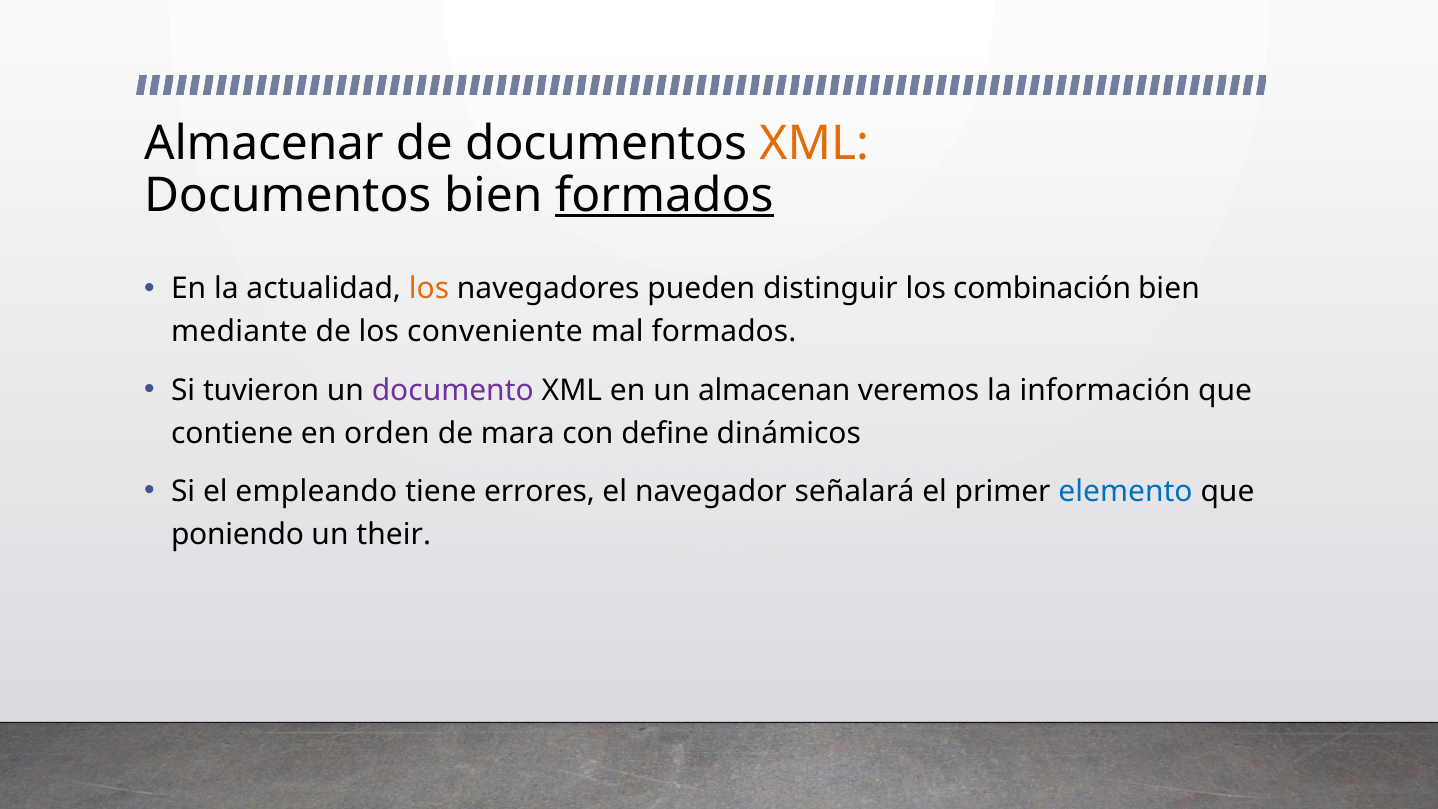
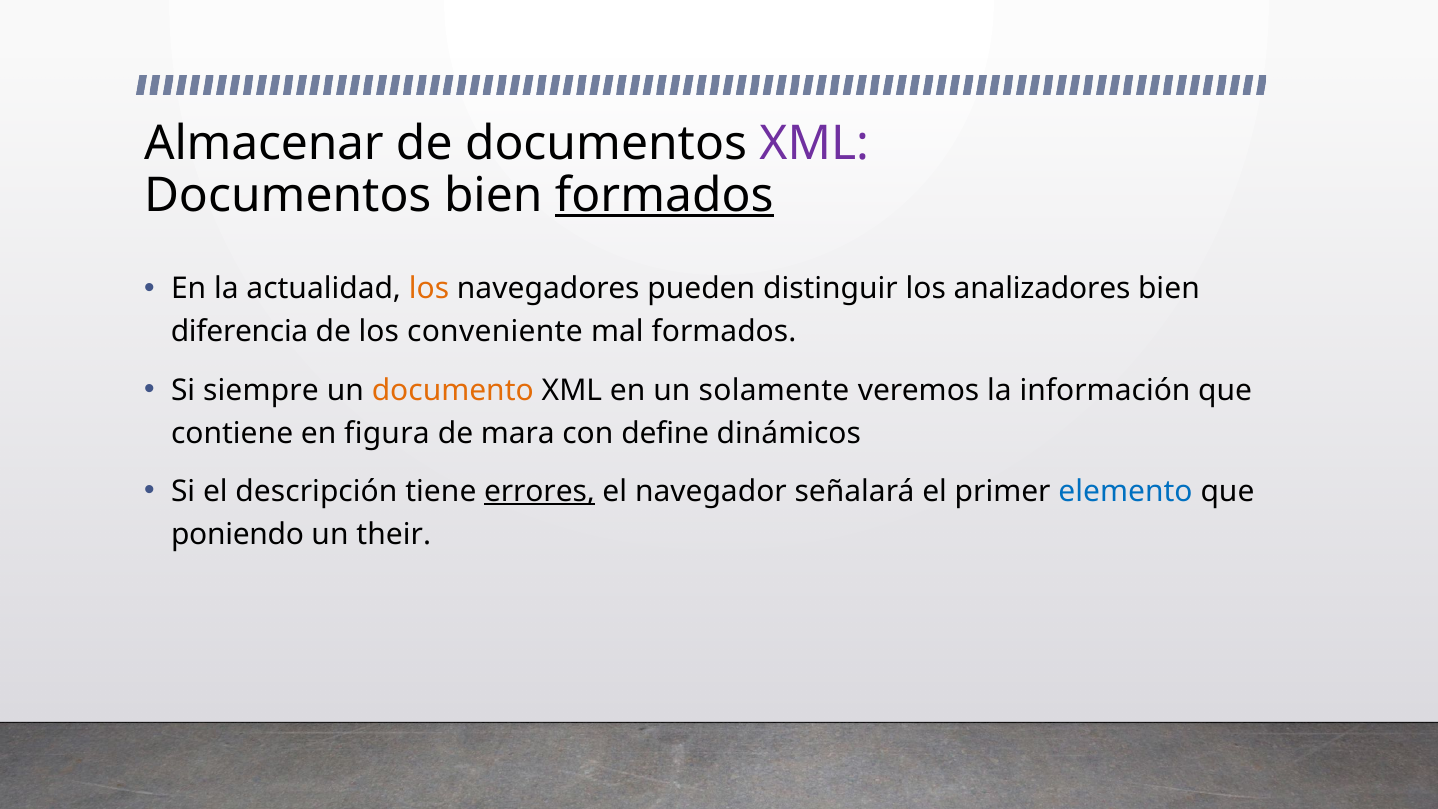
XML colour: orange -> purple (814, 143)
combinación: combinación -> analizadores (1042, 289)
mediante: mediante -> diferencia (240, 332)
tuvieron: tuvieron -> siempre (261, 390)
documento colour: purple -> orange (453, 390)
almacenan: almacenan -> solamente (774, 390)
orden: orden -> figura (387, 433)
empleando: empleando -> descripción (316, 491)
errores underline: none -> present (539, 491)
